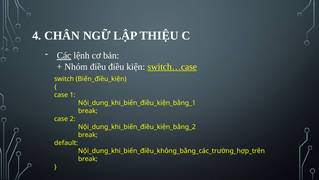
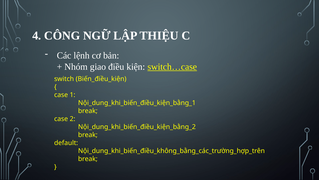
CHÂN: CHÂN -> CÔNG (62, 35)
Các underline: present -> none (64, 55)
Nhóm điều: điều -> giao (98, 67)
